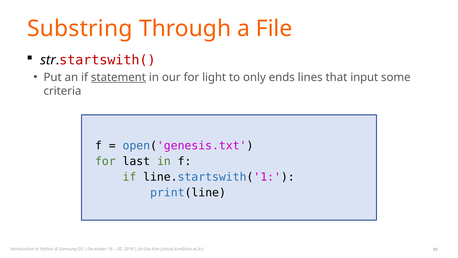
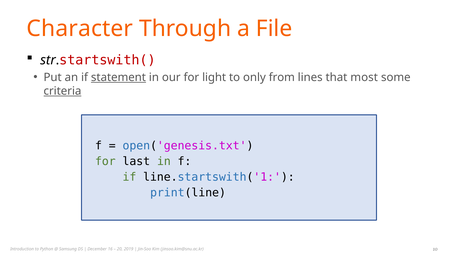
Substring: Substring -> Character (80, 29)
ends: ends -> from (282, 77)
input: input -> most (364, 77)
criteria underline: none -> present (62, 91)
